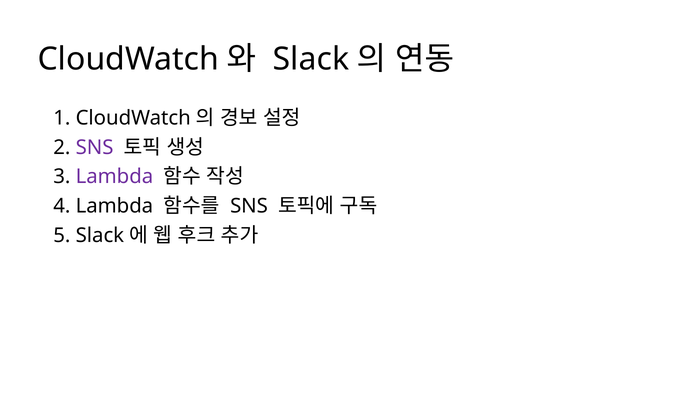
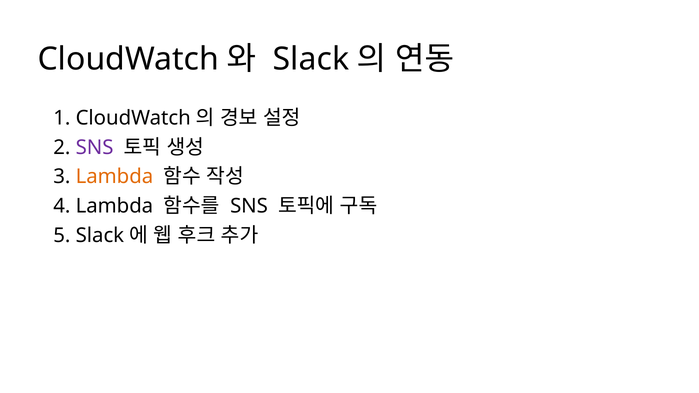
Lambda colour: purple -> orange (114, 177)
